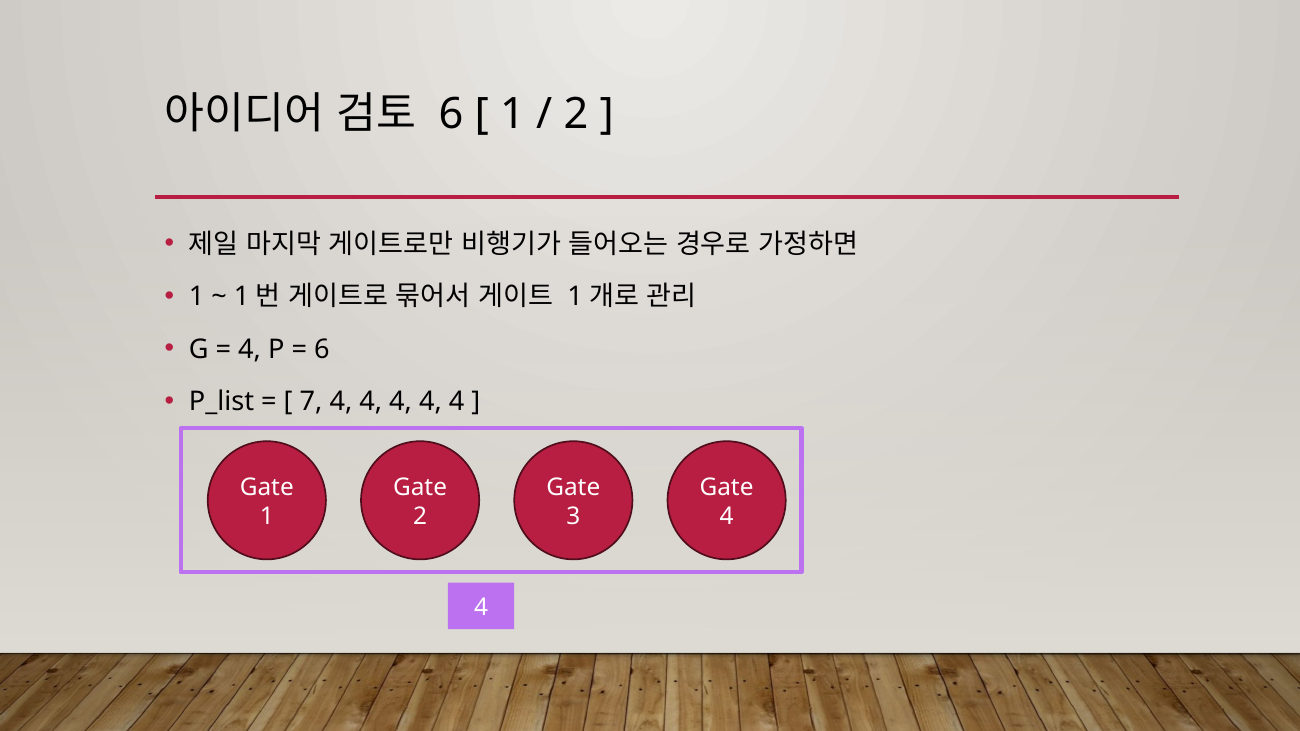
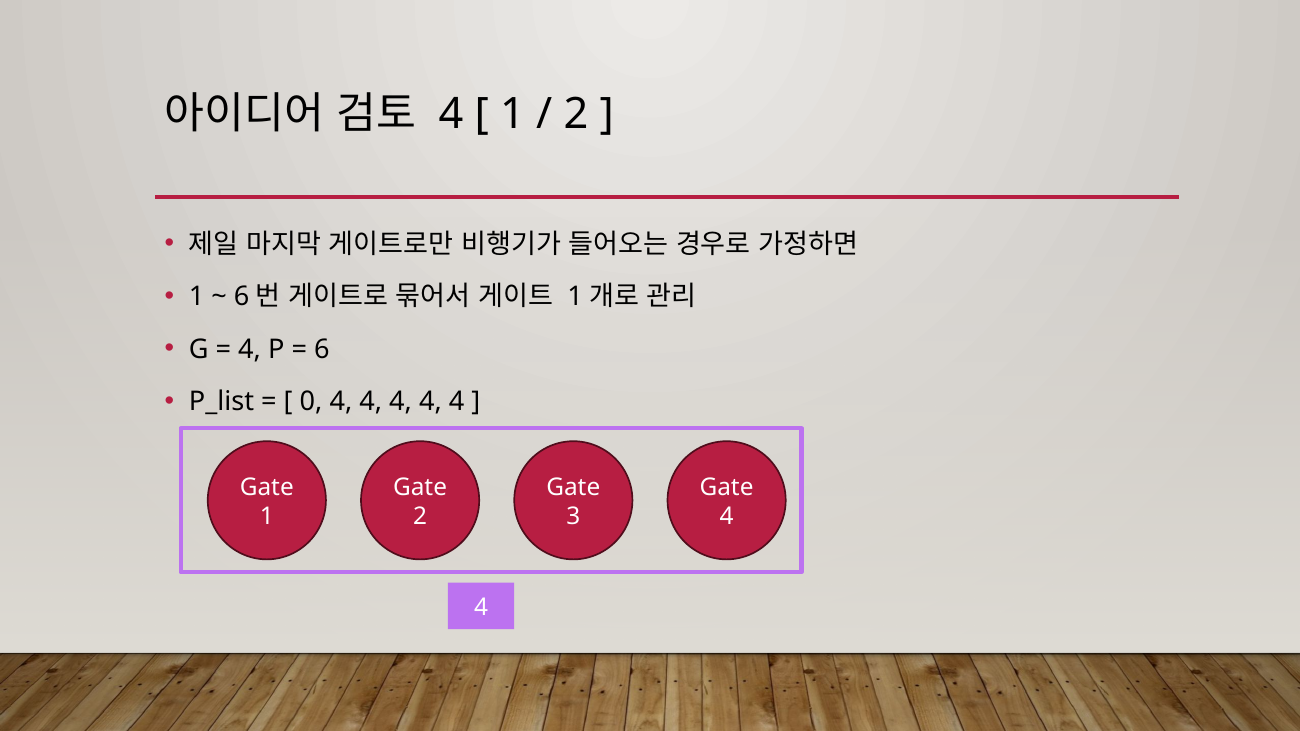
6: 6 -> 4 (451, 114)
1: 1 -> 6 (242, 297)
7: 7 -> 0 (311, 402)
